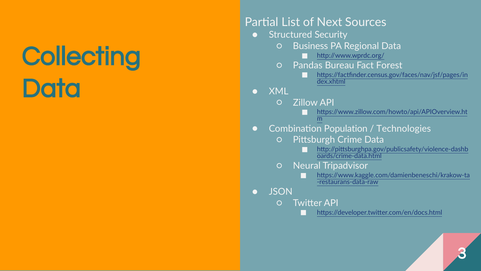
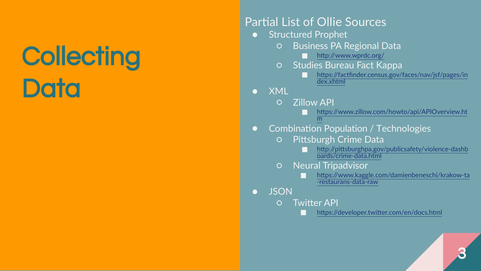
Next: Next -> Ollie (329, 22)
Security: Security -> Prophet (331, 35)
Pandas: Pandas -> Studies (308, 65)
Forest: Forest -> Kappa (389, 65)
